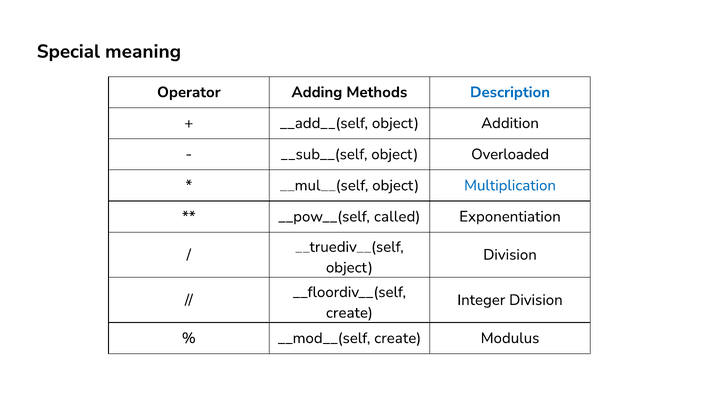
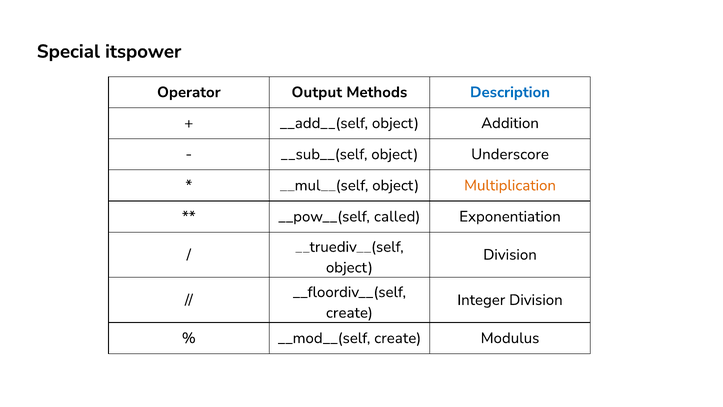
meaning: meaning -> itspower (143, 51)
Adding: Adding -> Output (317, 92)
Overloaded: Overloaded -> Underscore (510, 154)
Multiplication colour: blue -> orange (510, 185)
